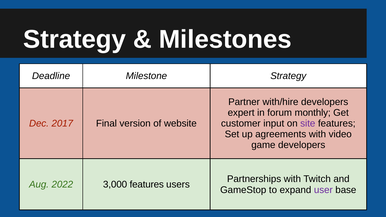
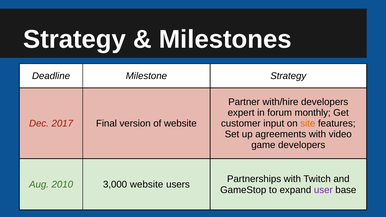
site colour: purple -> orange (308, 123)
2022: 2022 -> 2010 (62, 185)
3,000 features: features -> website (147, 185)
